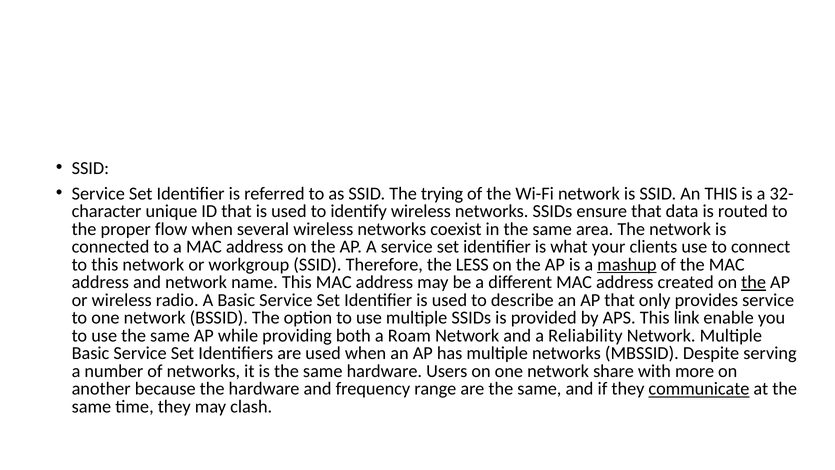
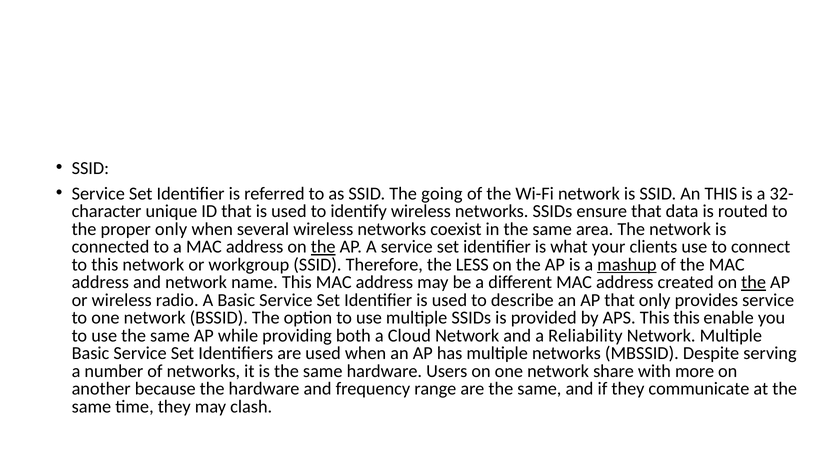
trying: trying -> going (442, 193)
proper flow: flow -> only (171, 229)
the underline: none -> present (323, 247)
This link: link -> this (687, 318)
Roam: Roam -> Cloud (409, 335)
communicate underline: present -> none (699, 389)
